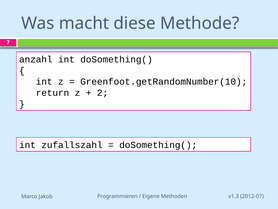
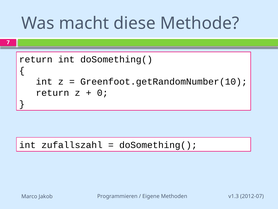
anzahl: anzahl -> return (36, 59)
2: 2 -> 0 (103, 93)
